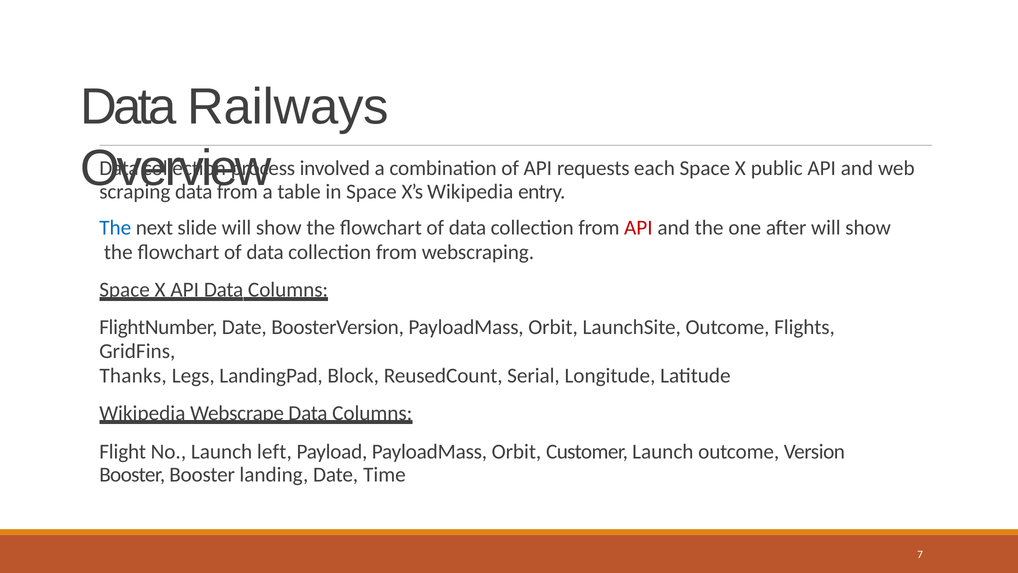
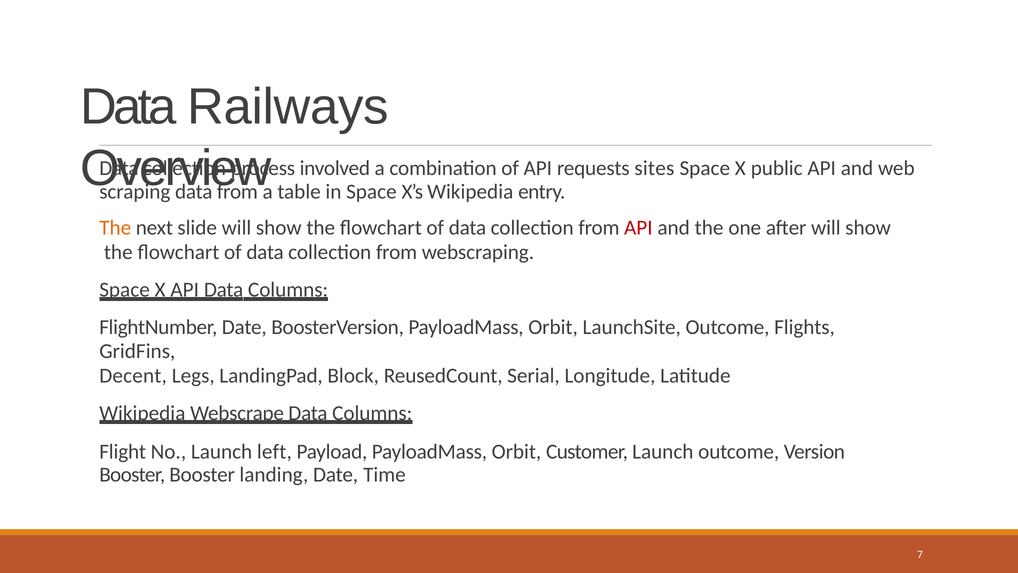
each: each -> sites (654, 168)
The colour: blue -> orange (115, 228)
Thanks: Thanks -> Decent (133, 376)
